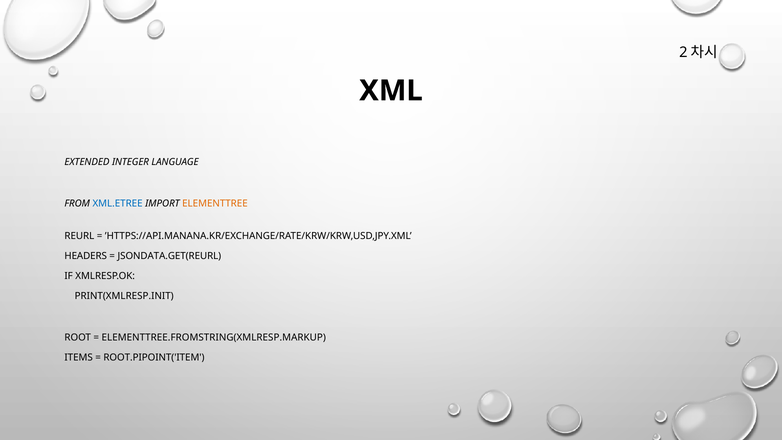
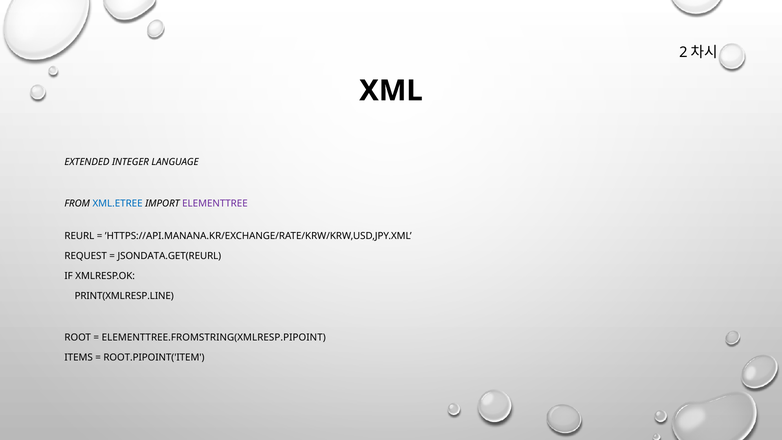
ELEMENTTREE colour: orange -> purple (215, 204)
HEADERS: HEADERS -> REQUEST (86, 256)
PRINT(XMLRESP.INIT: PRINT(XMLRESP.INIT -> PRINT(XMLRESP.LINE (124, 296)
ELEMENTTREE.FROMSTRING(XMLRESP.MARKUP: ELEMENTTREE.FROMSTRING(XMLRESP.MARKUP -> ELEMENTTREE.FROMSTRING(XMLRESP.PIPOINT (214, 337)
